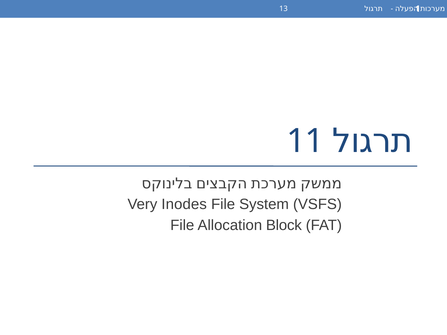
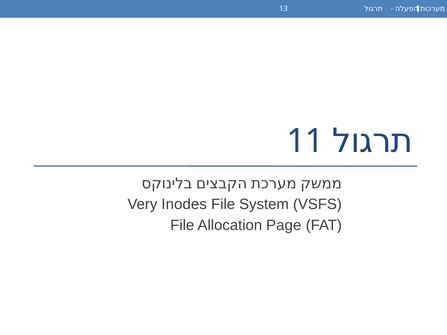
Block: Block -> Page (284, 225)
